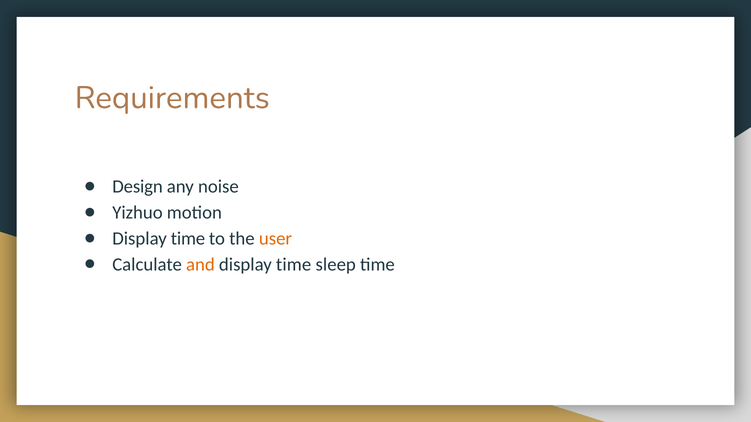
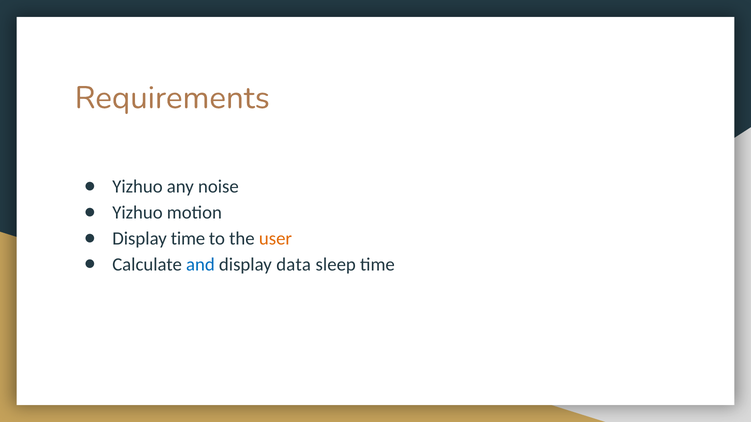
Design: Design -> Yizhuo (137, 187)
and colour: orange -> blue (200, 265)
time: time -> data (294, 265)
